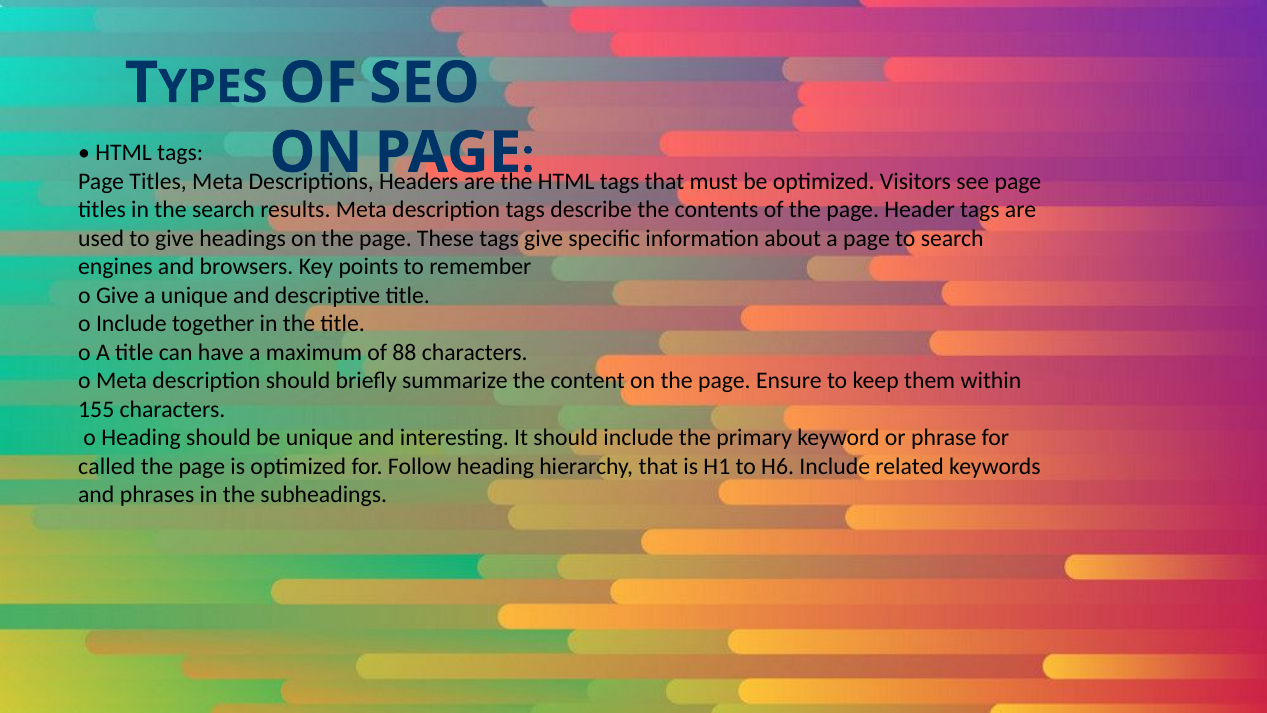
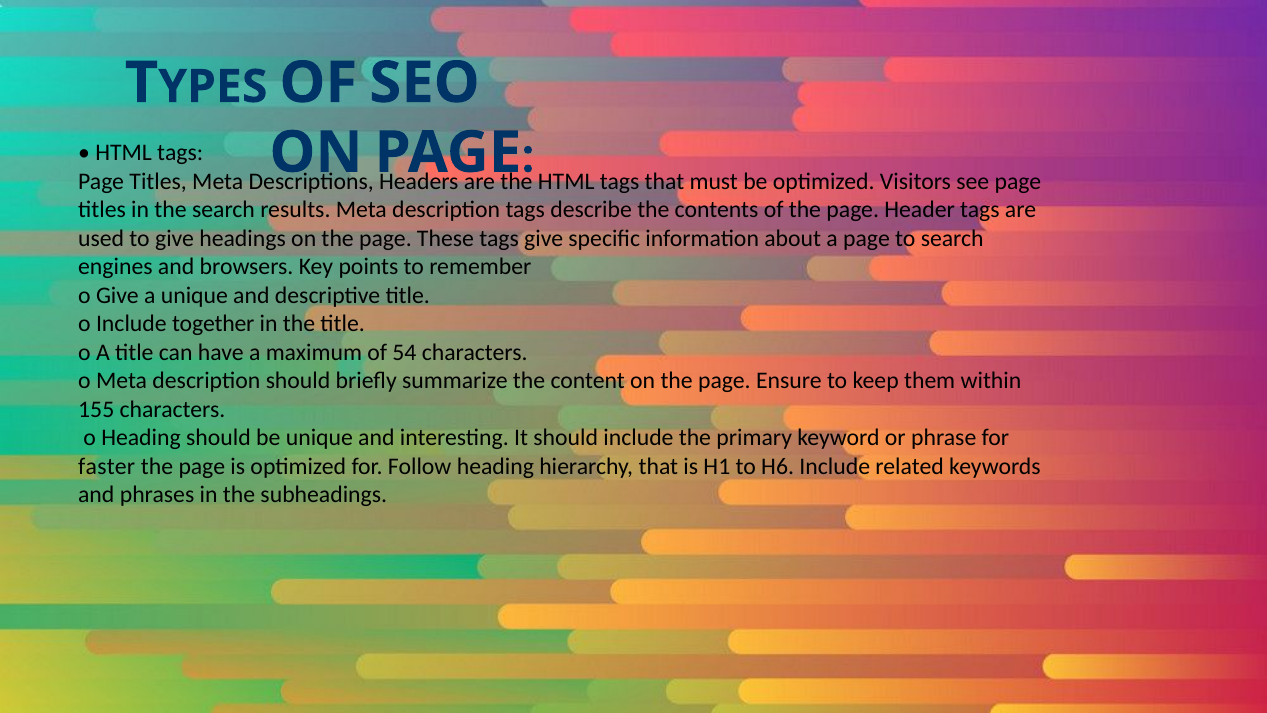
88: 88 -> 54 (404, 352)
called: called -> faster (107, 466)
